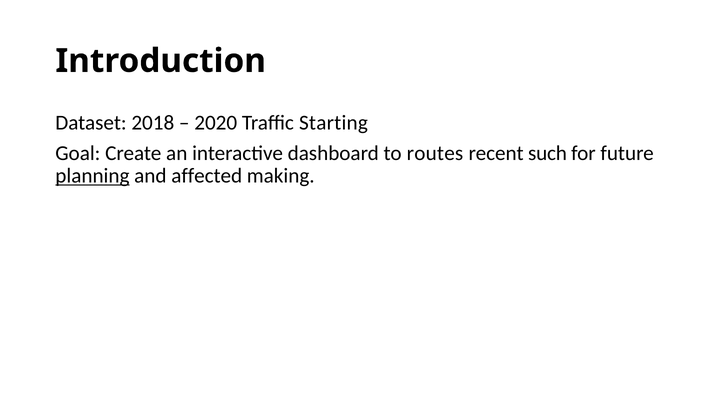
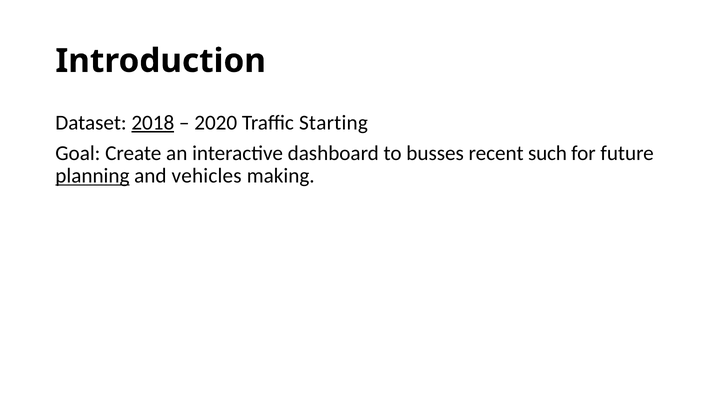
2018 underline: none -> present (153, 123)
routes: routes -> busses (435, 153)
affected: affected -> vehicles (207, 176)
